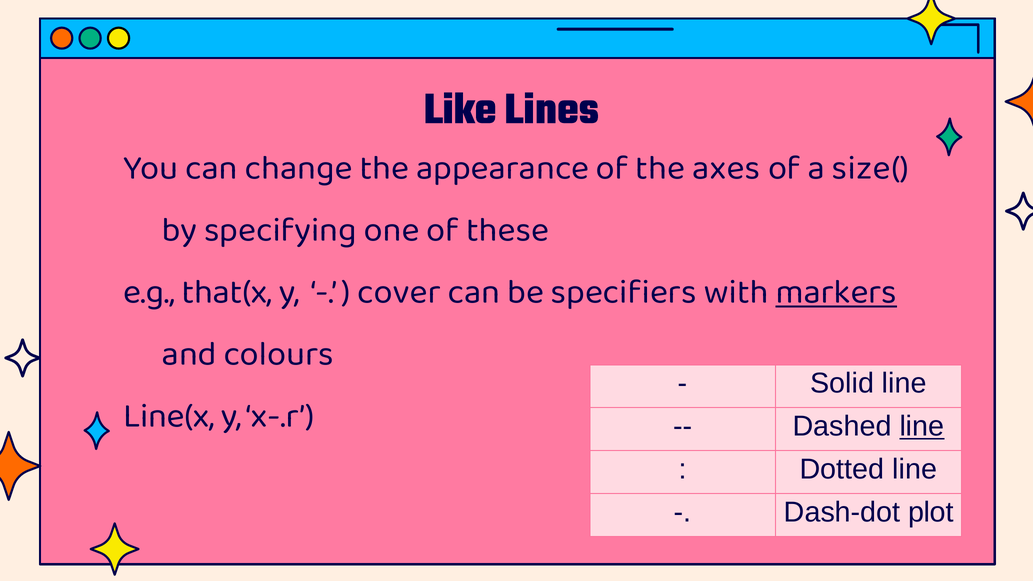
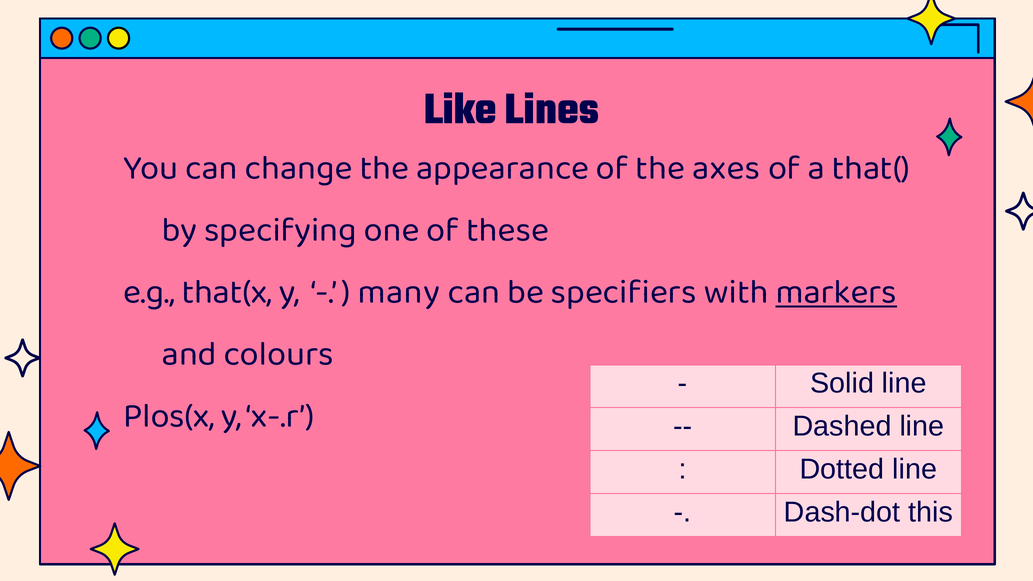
size(: size( -> that( (871, 168)
cover: cover -> many (399, 292)
Line(x: Line(x -> Plos(x (169, 416)
line underline: present -> none (922, 426)
plot: plot -> this (931, 512)
